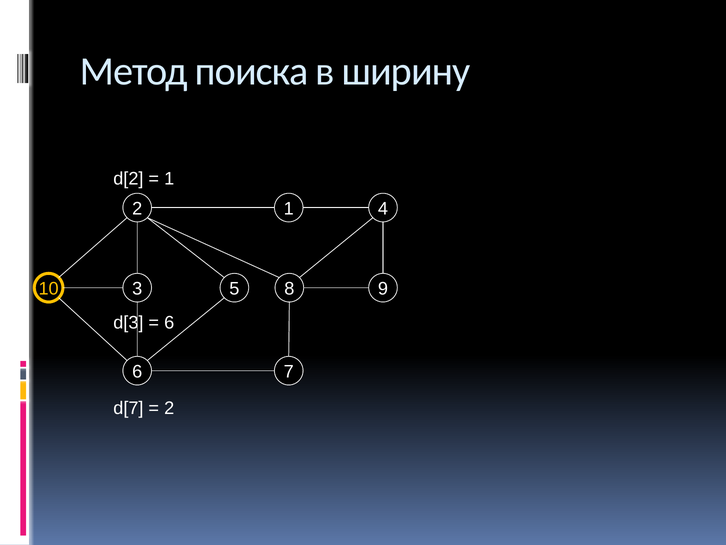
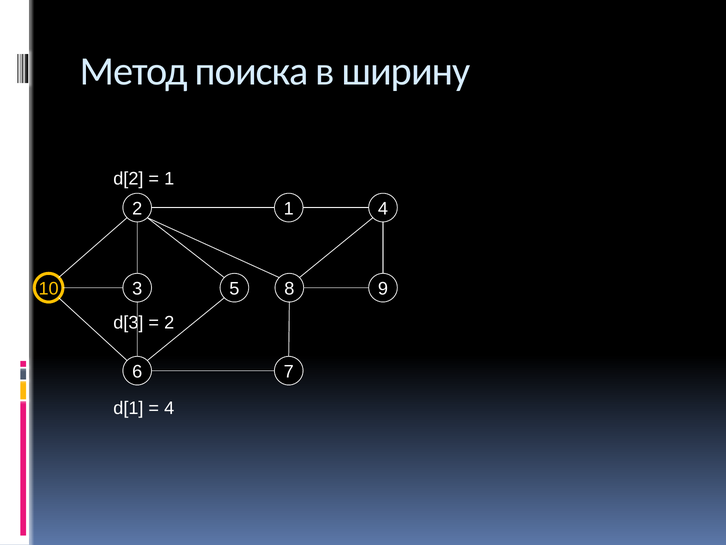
6: 6 -> 2 (169, 322)
d[7: d[7 -> d[1 (128, 408)
2: 2 -> 4 (169, 408)
